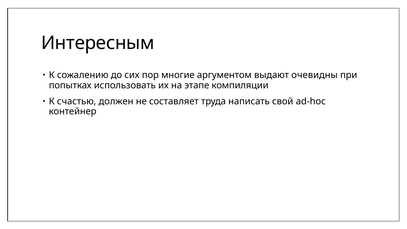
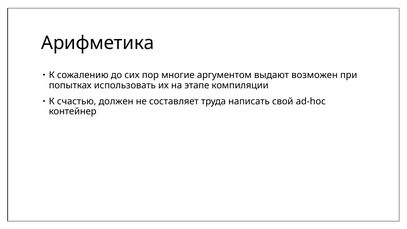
Интересным: Интересным -> Арифметика (98, 43)
очевидны: очевидны -> возможен (315, 75)
